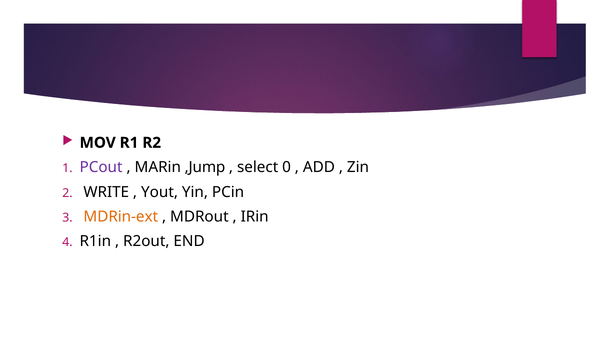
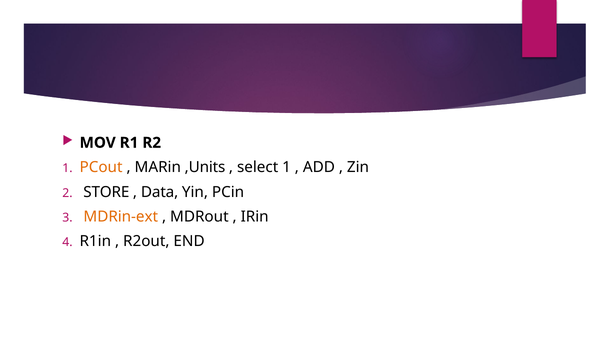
PCout colour: purple -> orange (101, 167)
,Jump: ,Jump -> ,Units (205, 167)
select 0: 0 -> 1 (287, 167)
WRITE: WRITE -> STORE (106, 192)
Yout: Yout -> Data (160, 192)
